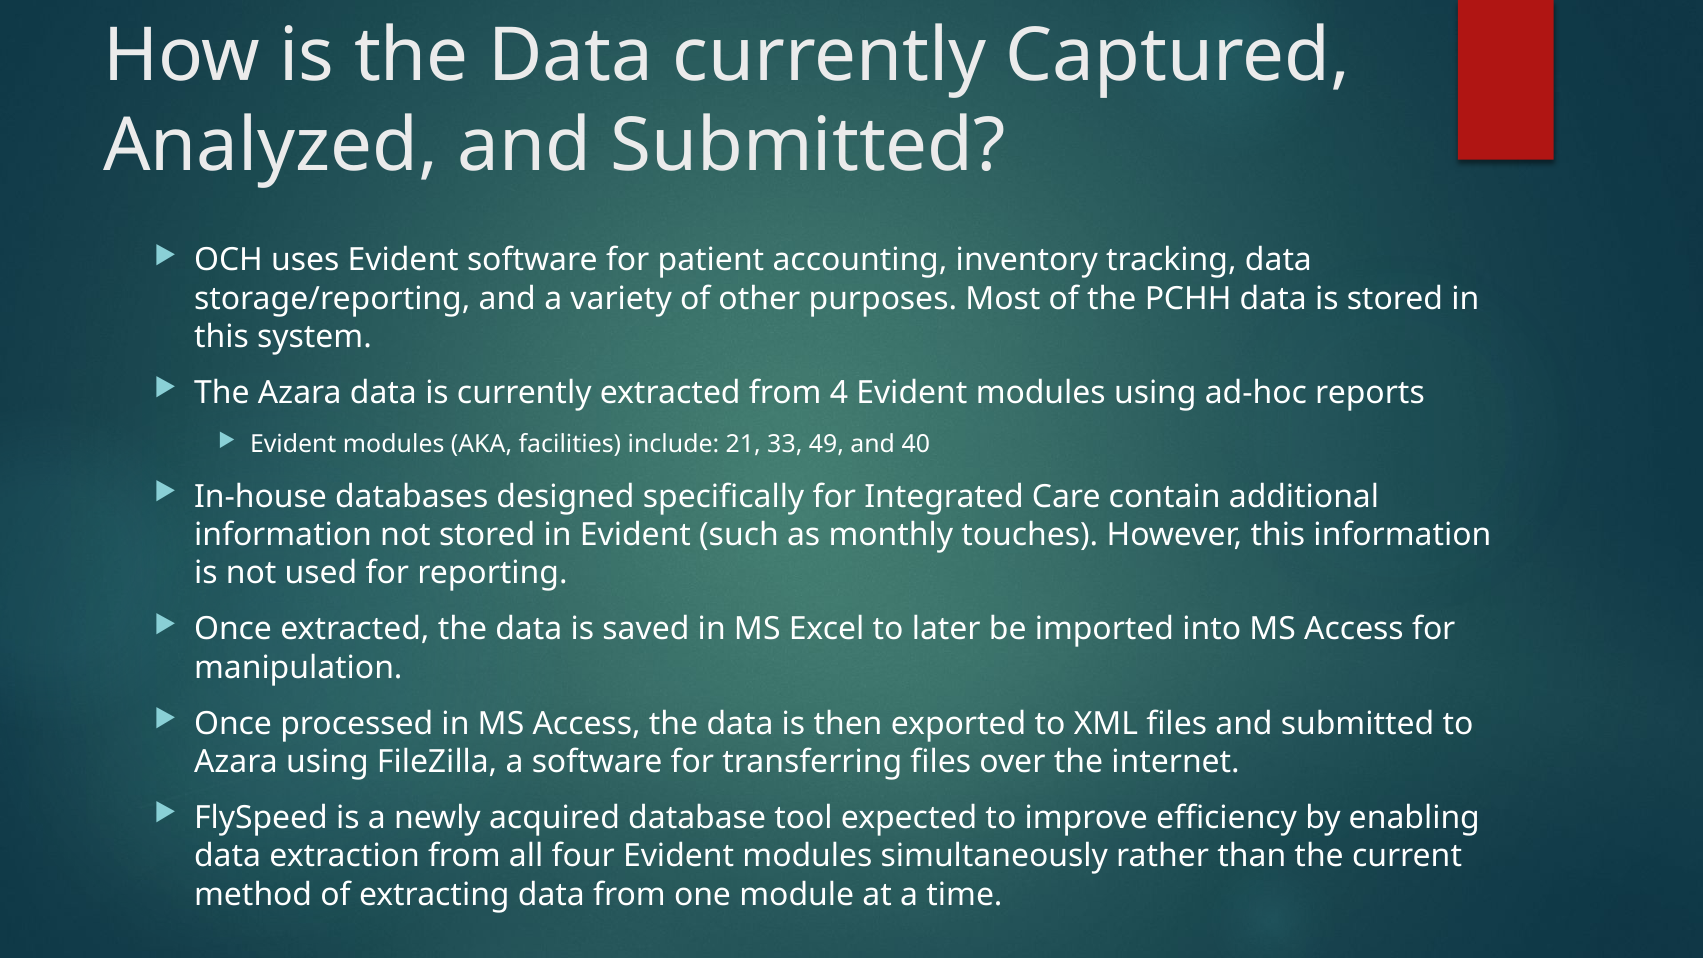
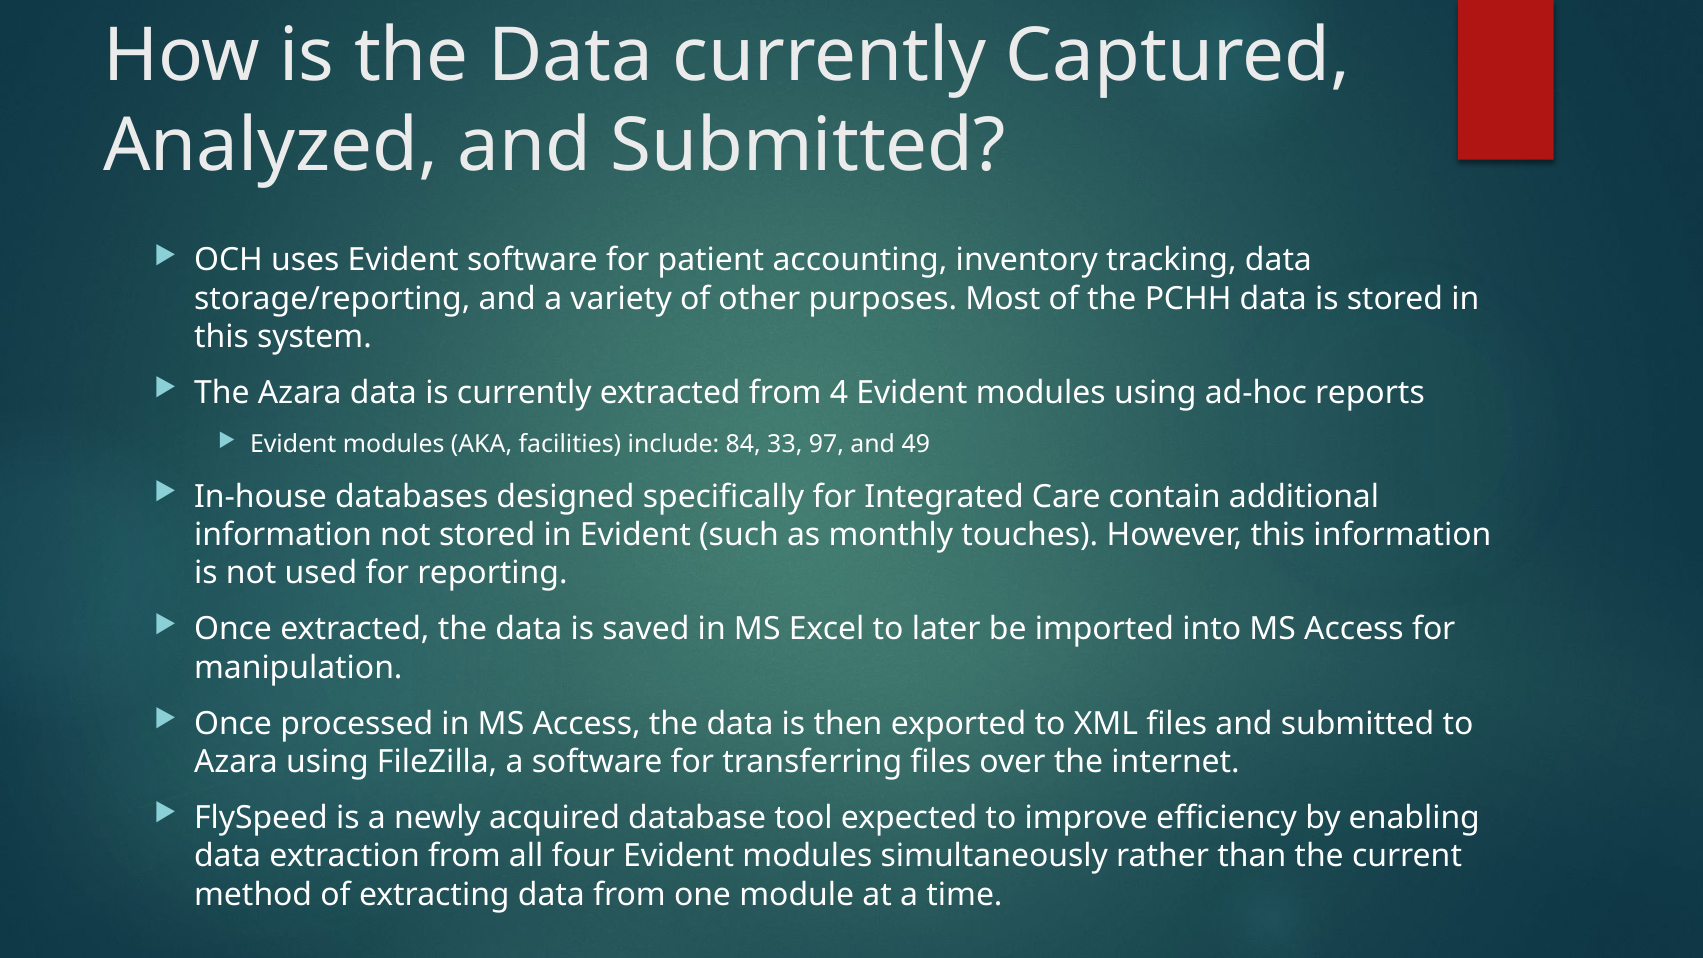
21: 21 -> 84 (743, 444)
49: 49 -> 97 (826, 444)
40: 40 -> 49 (916, 444)
